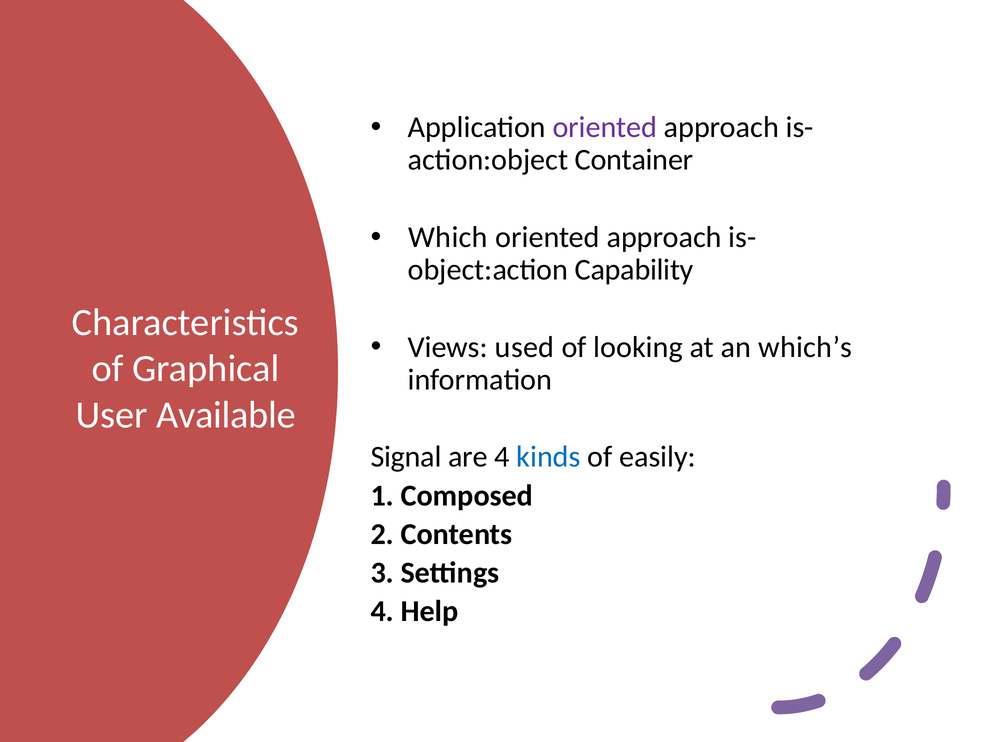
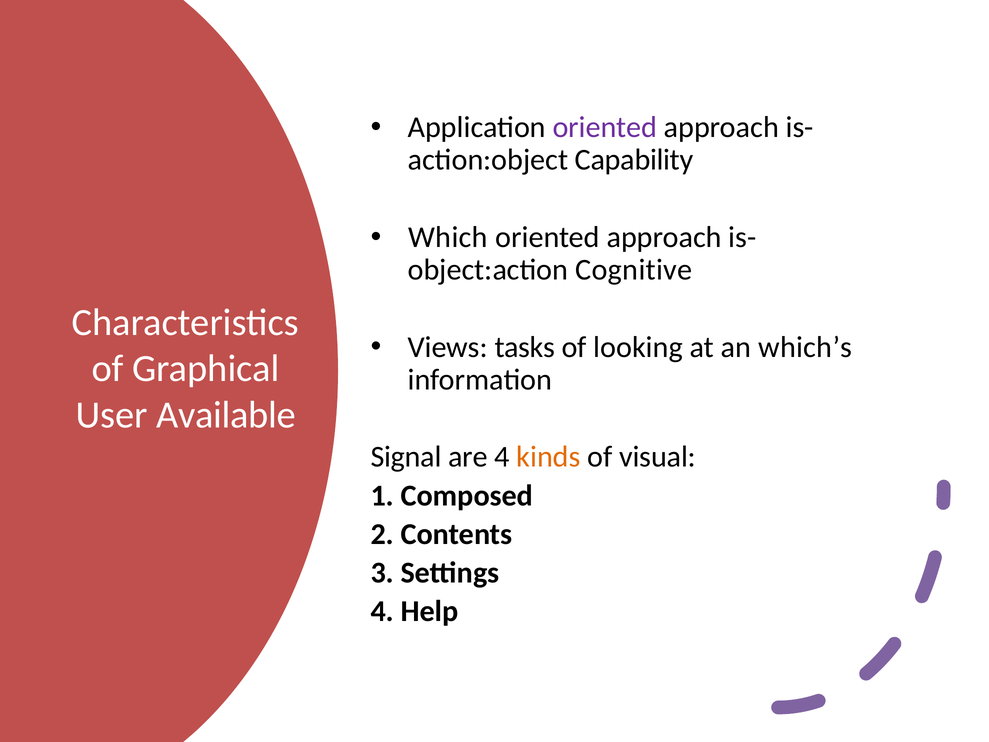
Container: Container -> Capability (634, 160)
Capability: Capability -> Cognitive (634, 270)
used: used -> tasks (525, 347)
kinds colour: blue -> orange (549, 457)
easily: easily -> visual (658, 457)
